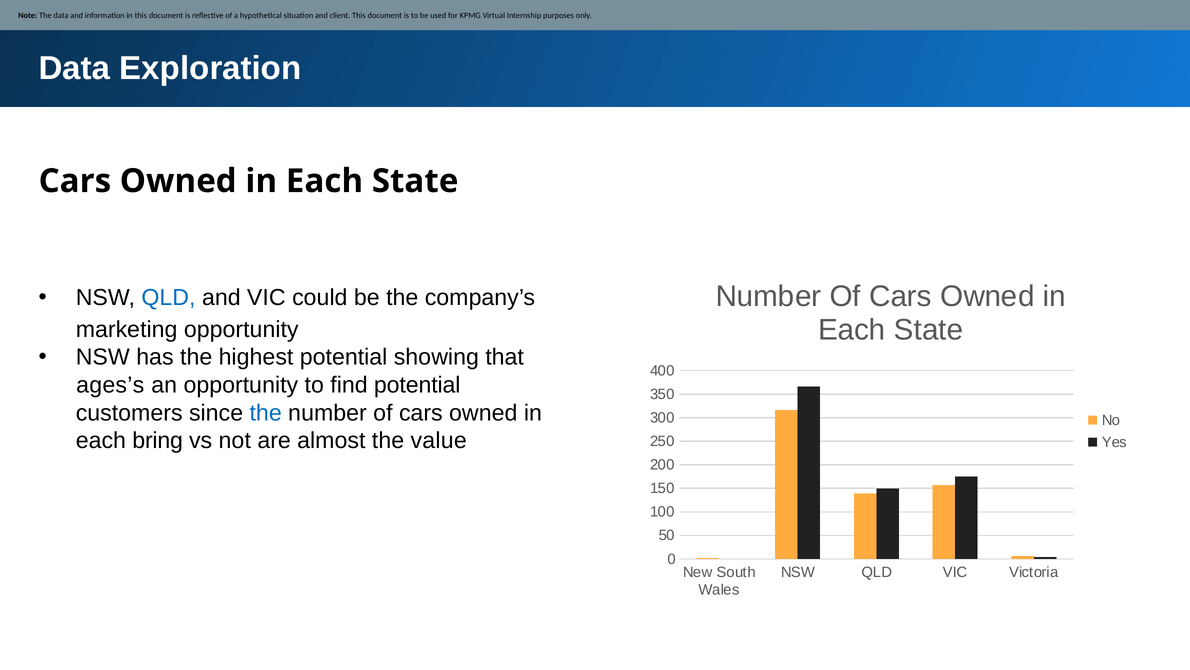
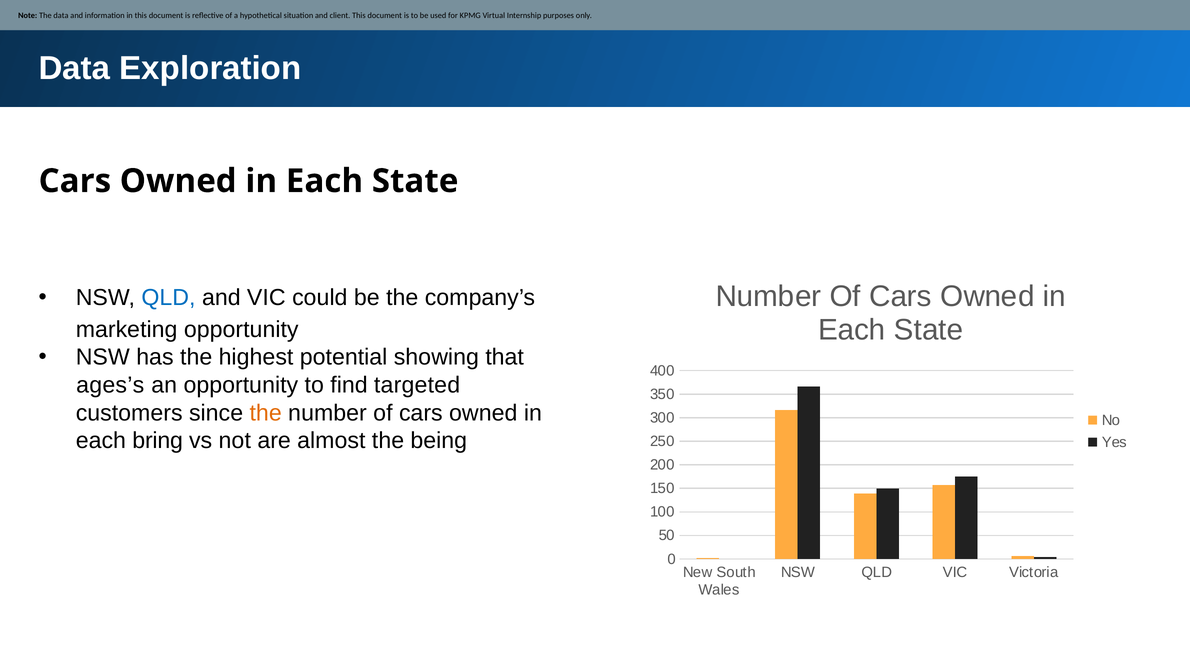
find potential: potential -> targeted (417, 385)
the colour: blue -> orange (266, 413)
value: value -> being (439, 440)
